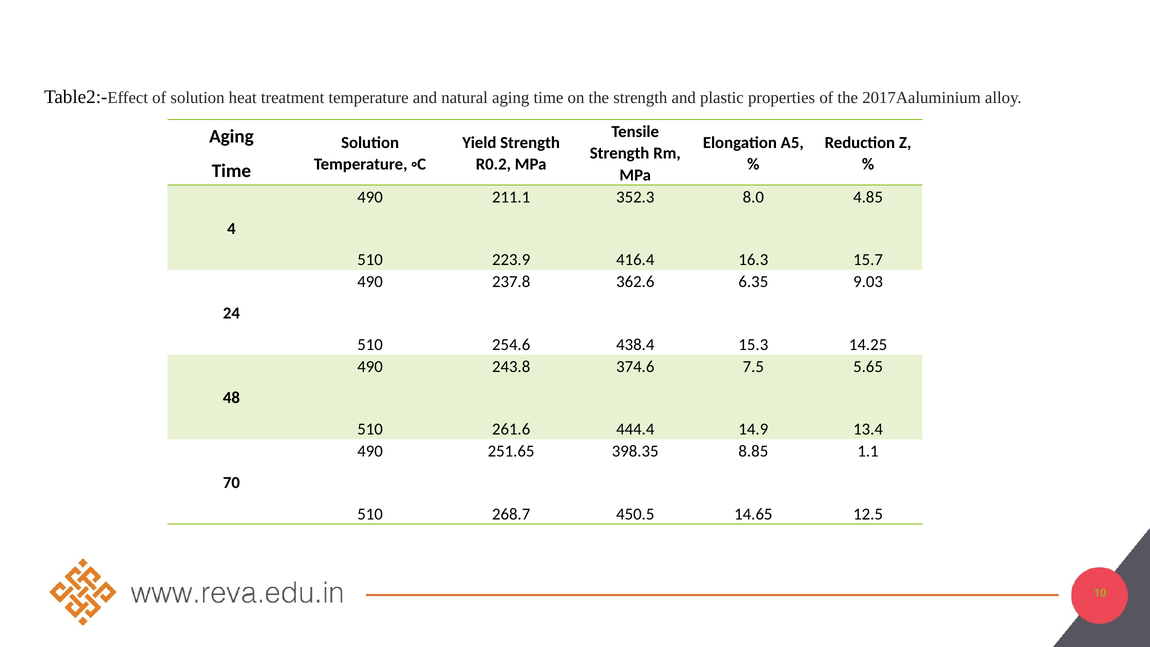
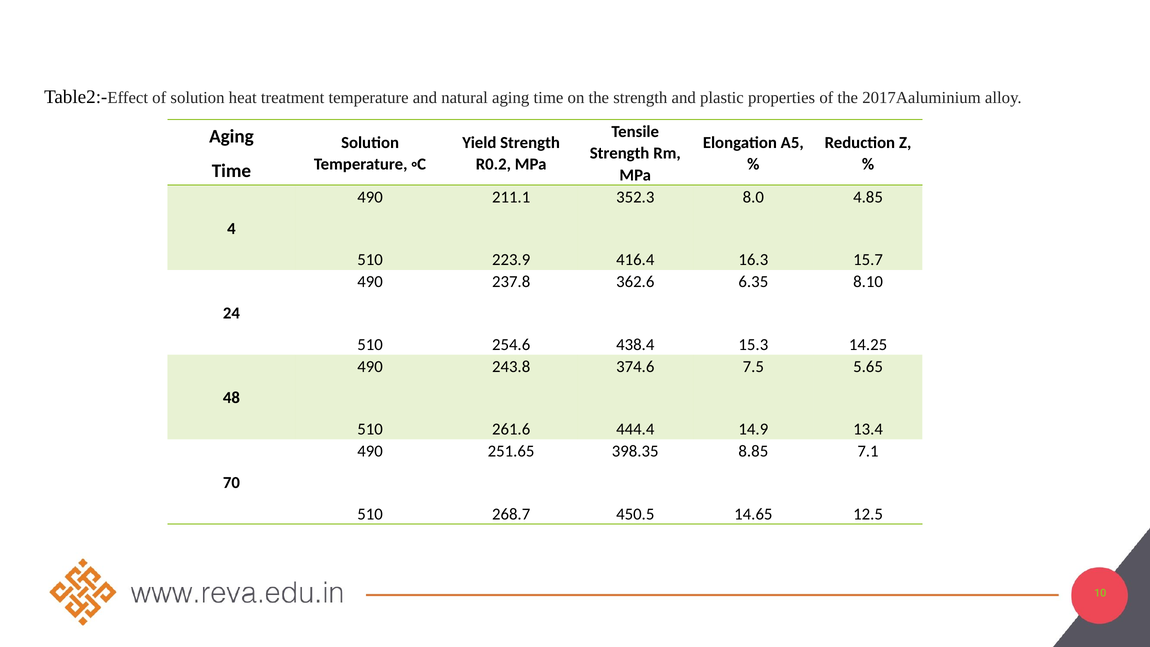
9.03: 9.03 -> 8.10 (868, 282)
1.1: 1.1 -> 7.1 (868, 451)
